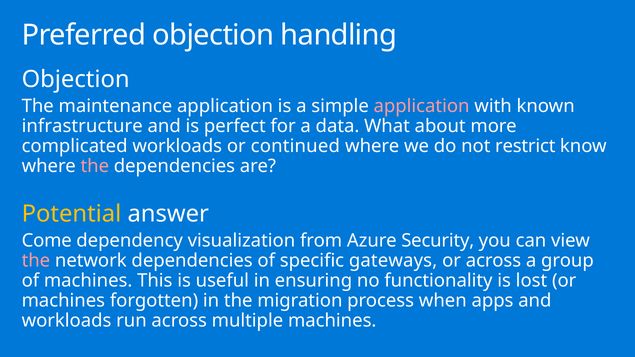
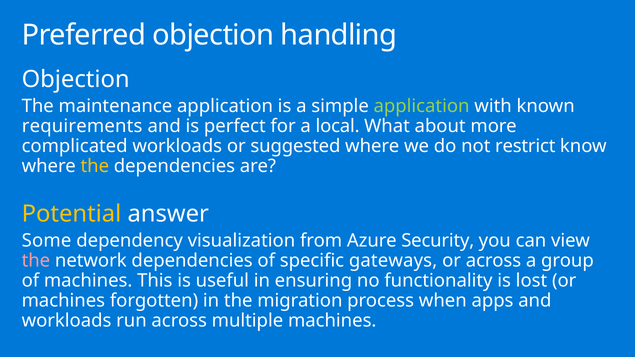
application colour: pink -> light green (422, 106)
infrastructure: infrastructure -> requirements (82, 126)
data: data -> local (338, 126)
continued: continued -> suggested (295, 146)
the colour: pink -> yellow (95, 166)
Come: Come -> Some (47, 241)
